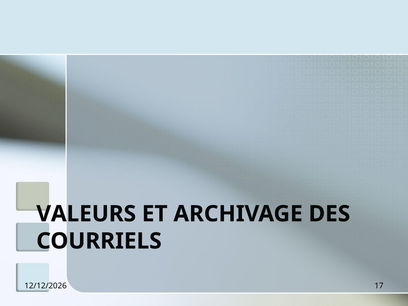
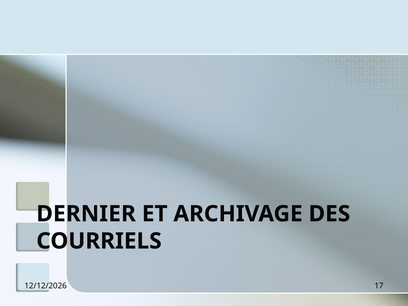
VALEURS: VALEURS -> DERNIER (86, 214)
